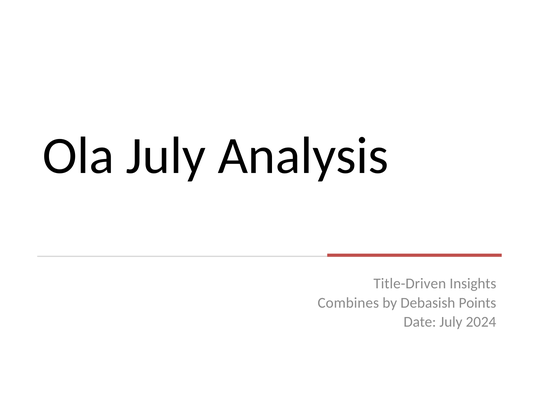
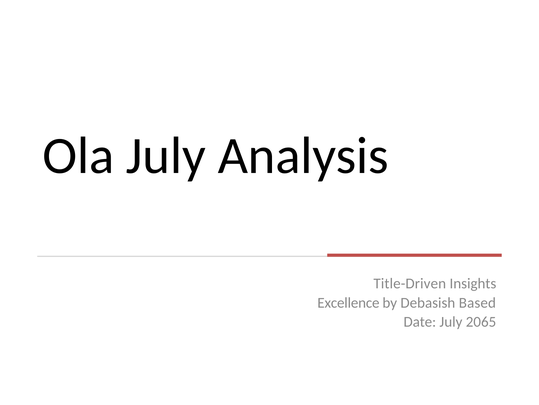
Combines: Combines -> Excellence (348, 302)
Points: Points -> Based (477, 302)
2024: 2024 -> 2065 (481, 321)
